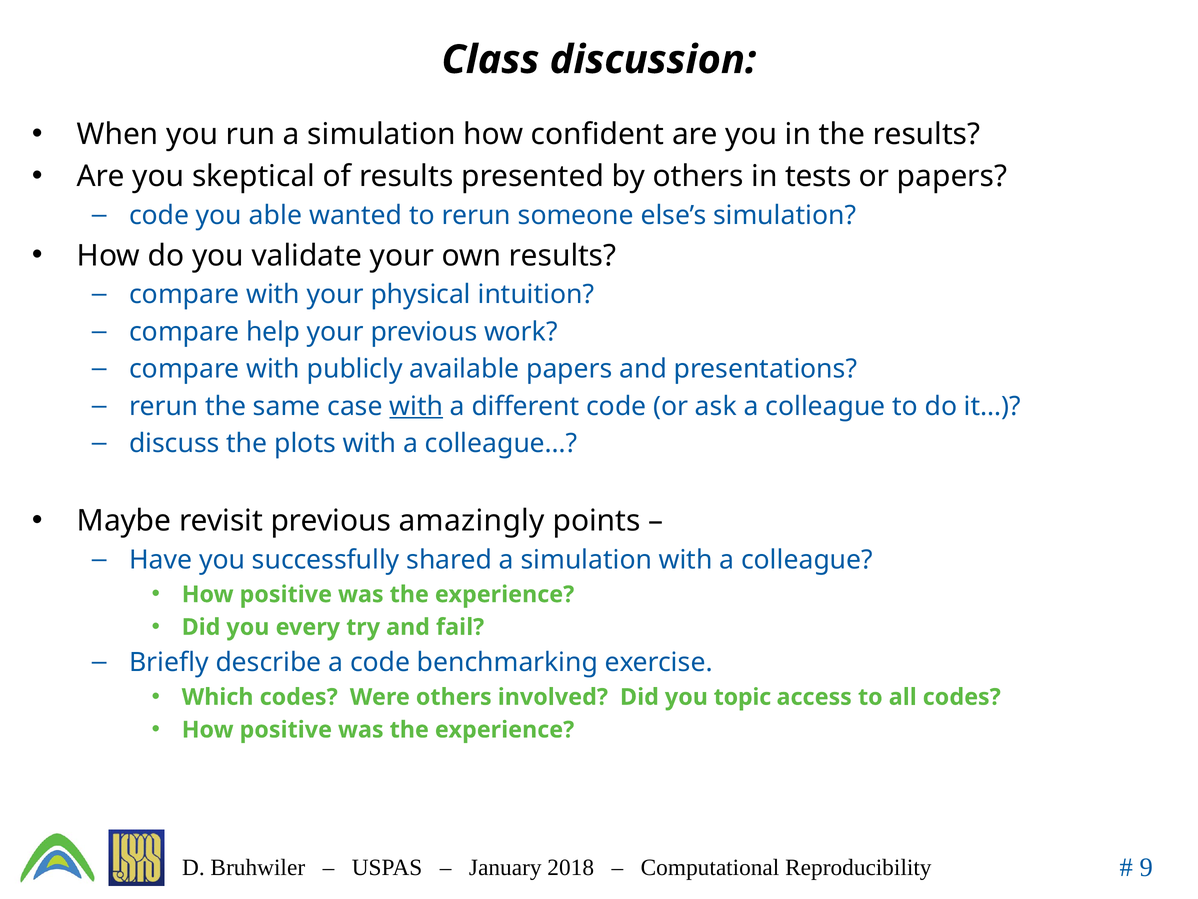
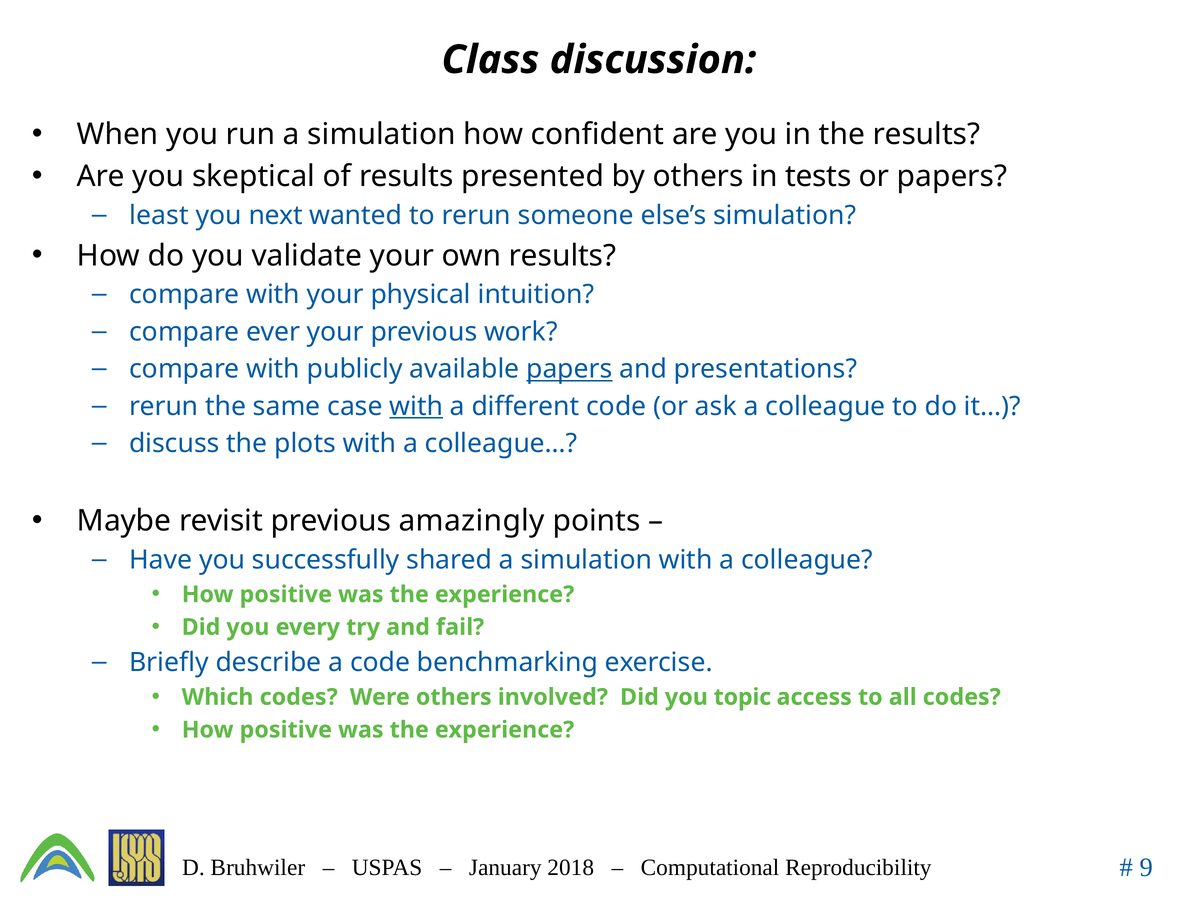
code: code -> least (159, 215)
able: able -> next (276, 215)
help: help -> ever (273, 332)
papers underline: none -> present (569, 369)
